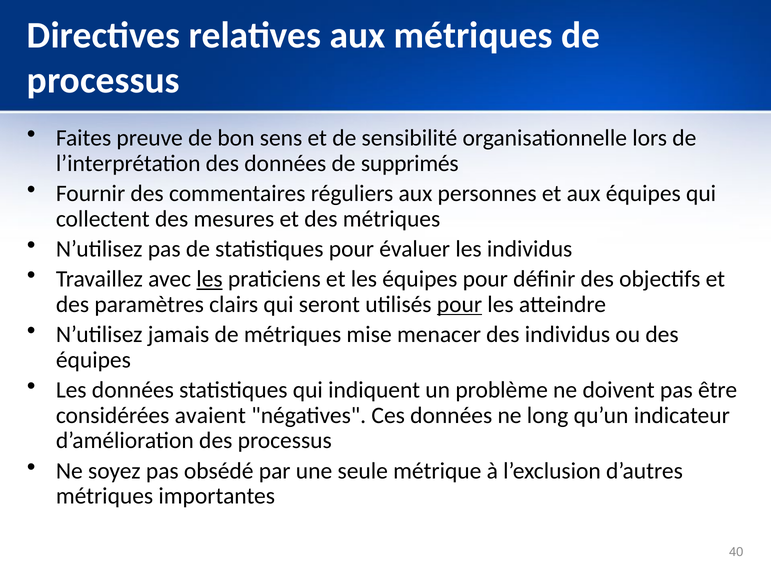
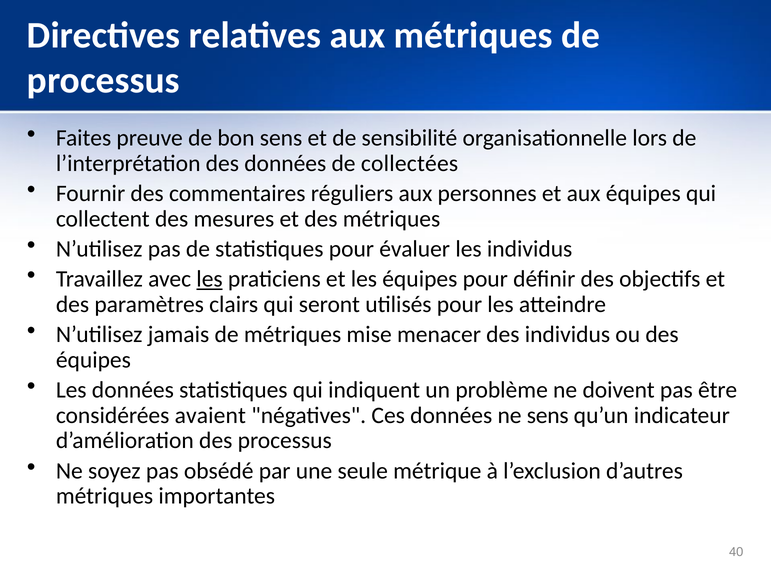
supprimés: supprimés -> collectées (410, 163)
pour underline: present -> none (459, 304)
ne long: long -> sens (548, 415)
